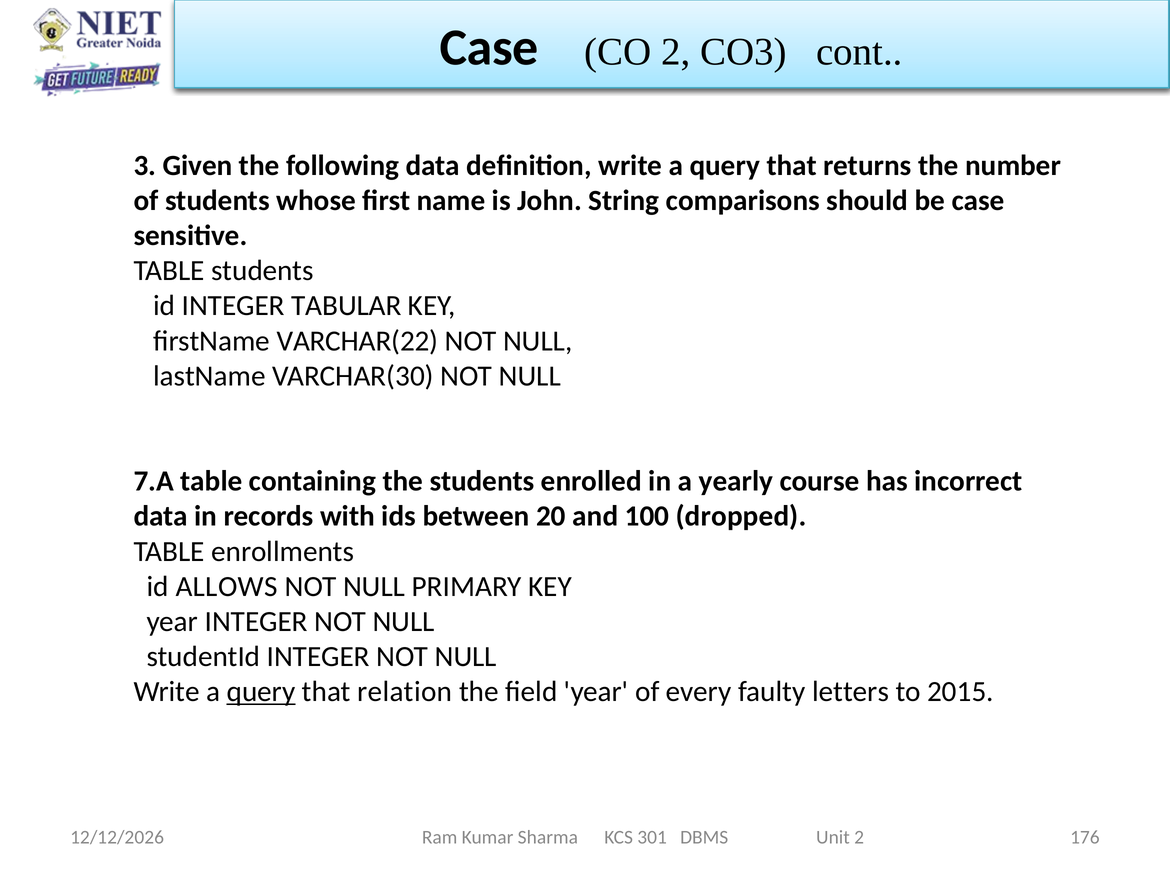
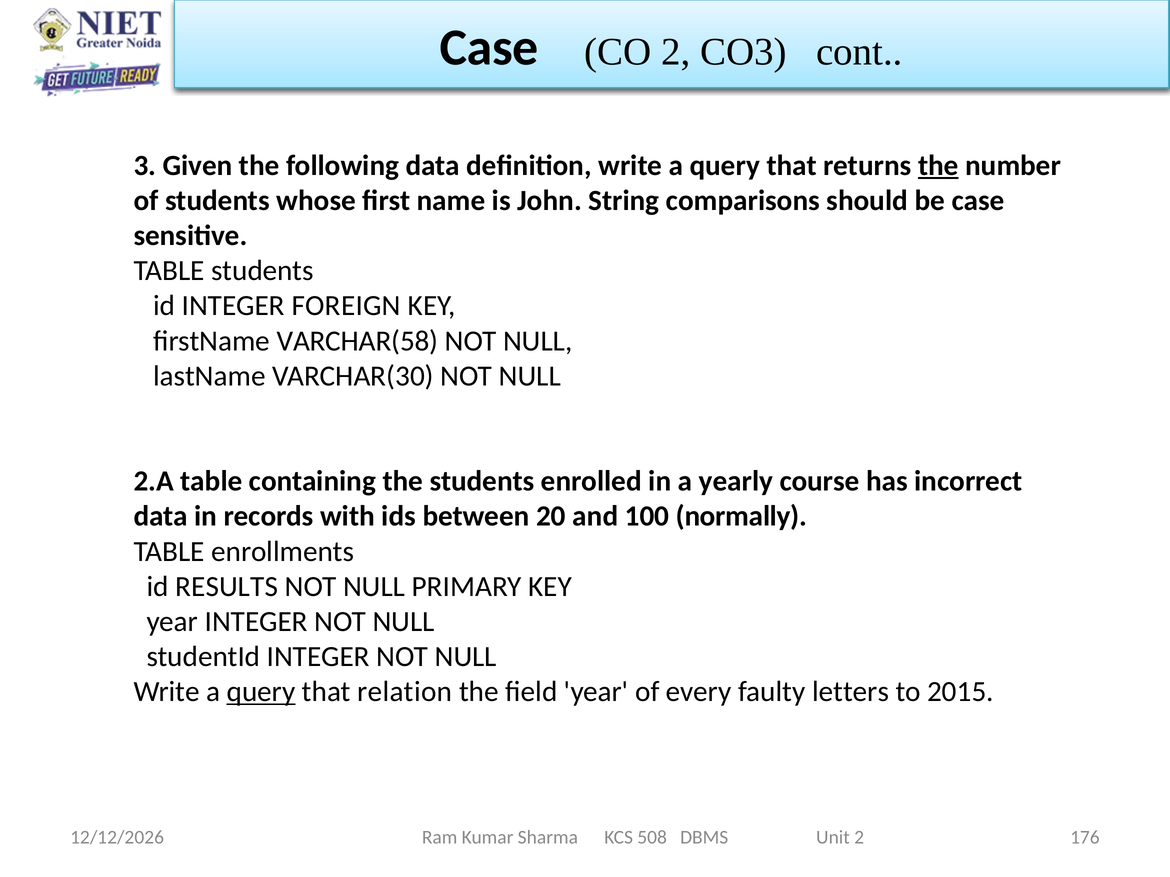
the underline: none -> present (938, 166)
TABULAR: TABULAR -> FOREIGN (346, 306)
VARCHAR(22: VARCHAR(22 -> VARCHAR(58 (357, 341)
7.A: 7.A -> 2.A (154, 482)
dropped: dropped -> normally (741, 517)
ALLOWS: ALLOWS -> RESULTS (227, 587)
301: 301 -> 508 (652, 838)
